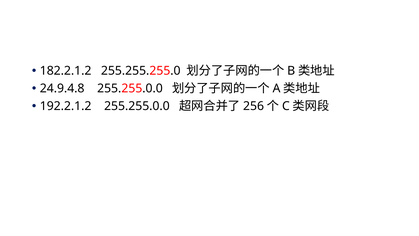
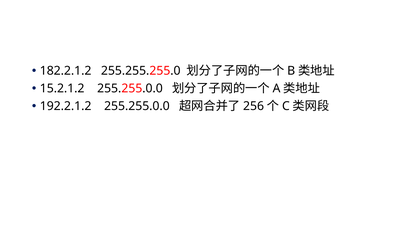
24.9.4.8: 24.9.4.8 -> 15.2.1.2 (62, 88)
